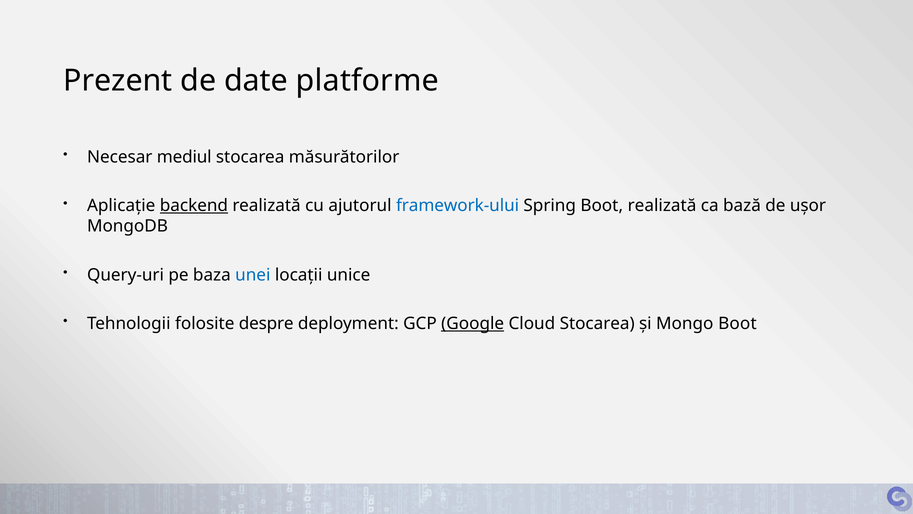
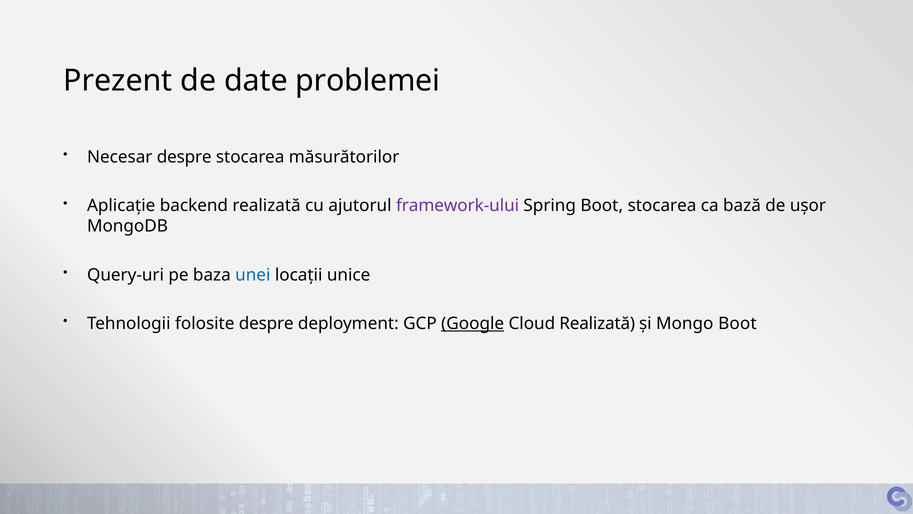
platforme: platforme -> problemei (368, 81)
Necesar mediul: mediul -> despre (184, 157)
backend underline: present -> none (194, 206)
framework-ului colour: blue -> purple (458, 206)
Boot realizată: realizată -> stocarea (662, 206)
Cloud Stocarea: Stocarea -> Realizată (597, 323)
